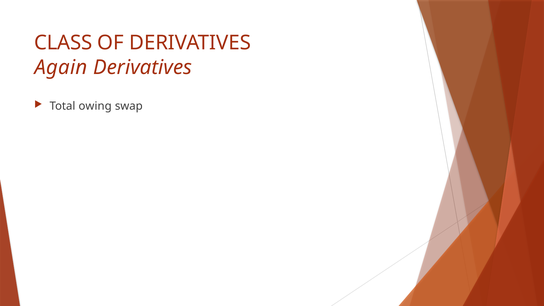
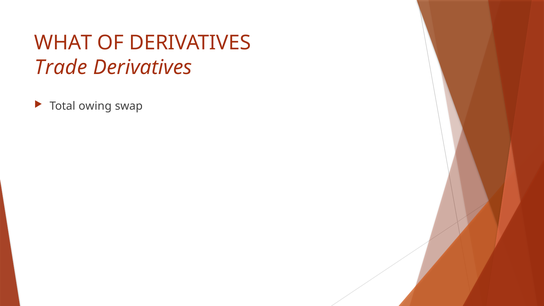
CLASS: CLASS -> WHAT (63, 43)
Again: Again -> Trade (61, 67)
